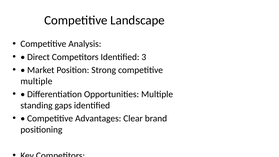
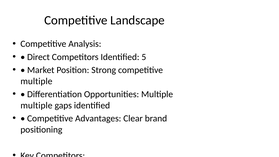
3: 3 -> 5 (144, 57)
standing: standing -> multiple (36, 105)
